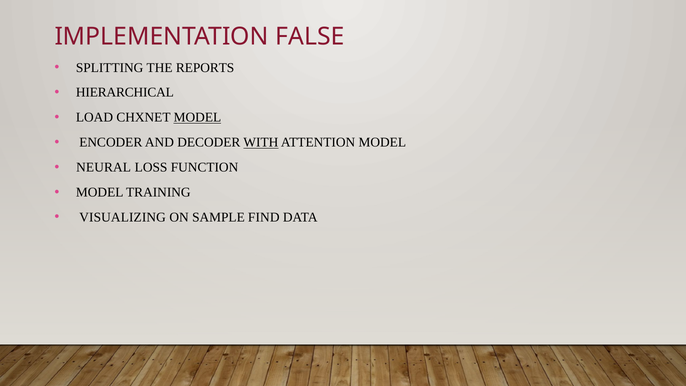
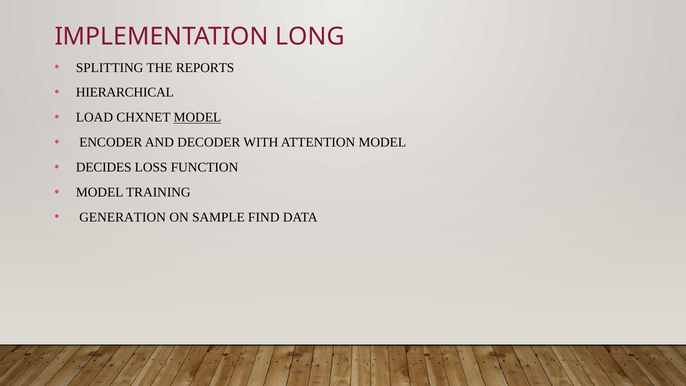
FALSE: FALSE -> LONG (310, 37)
WITH underline: present -> none (261, 142)
NEURAL: NEURAL -> DECIDES (104, 167)
VISUALIZING: VISUALIZING -> GENERATION (123, 217)
